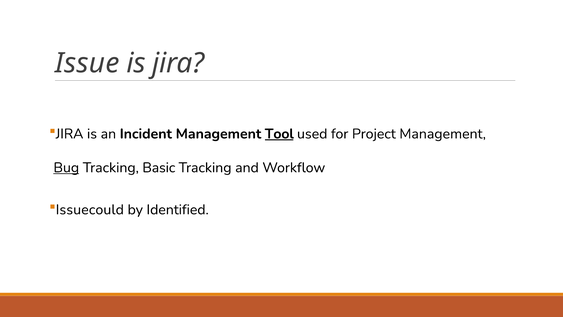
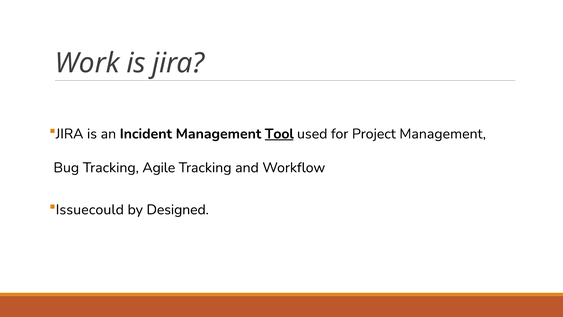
Issue: Issue -> Work (87, 63)
Bug underline: present -> none (66, 167)
Basic: Basic -> Agile (159, 167)
Identified: Identified -> Designed (178, 209)
